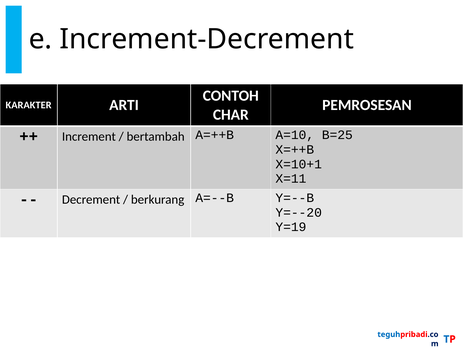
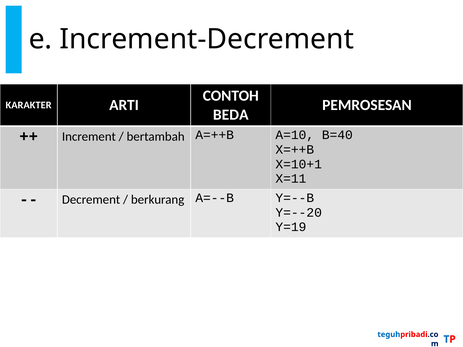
CHAR: CHAR -> BEDA (231, 115)
B=25: B=25 -> B=40 (337, 135)
